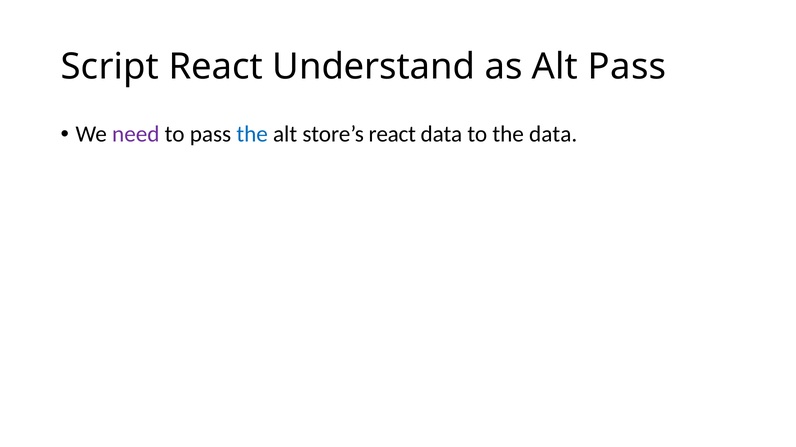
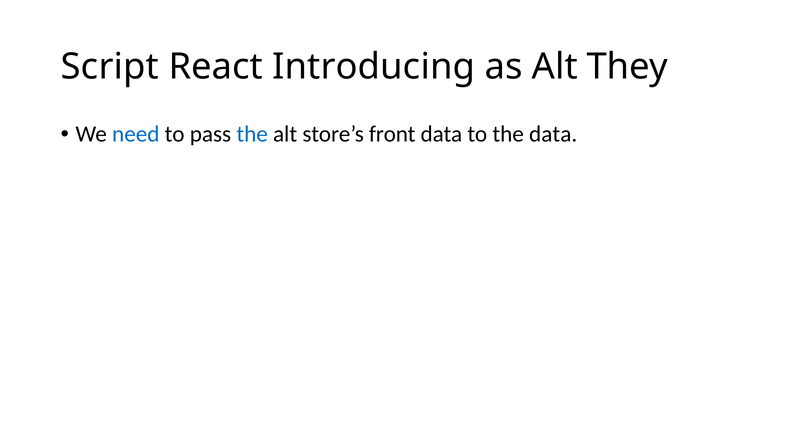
Understand: Understand -> Introducing (374, 67)
Alt Pass: Pass -> They (627, 67)
need colour: purple -> blue (136, 135)
store’s react: react -> front (392, 135)
